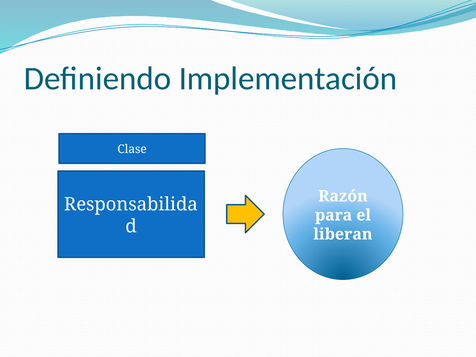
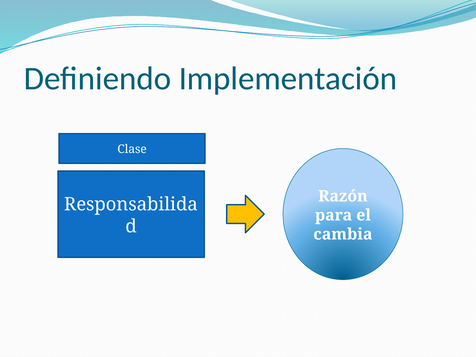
liberan: liberan -> cambia (343, 234)
